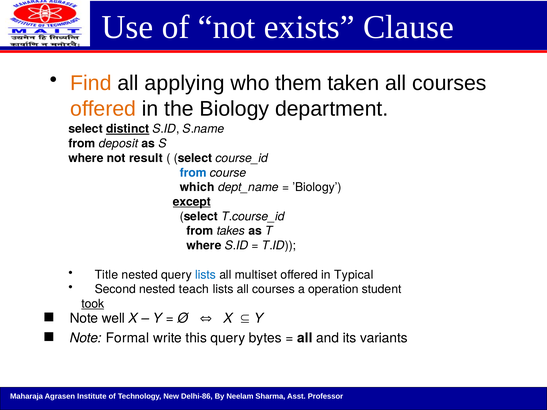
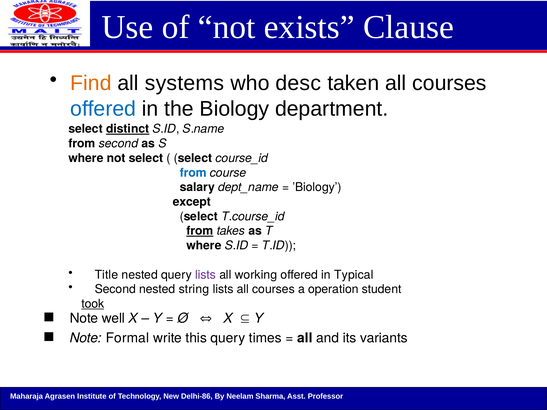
applying: applying -> systems (185, 83)
them: them -> desc (298, 83)
offered colour: orange -> blue (103, 109)
from deposit: deposit -> second (118, 144)
not result: result -> select (146, 158)
which: which -> salary (197, 187)
except underline: present -> none (192, 202)
from underline: none -> present (200, 231)
lists colour: blue -> purple (206, 275)
multiset: multiset -> working (256, 275)
teach: teach -> string (194, 289)
bytes: bytes -> times (265, 338)
